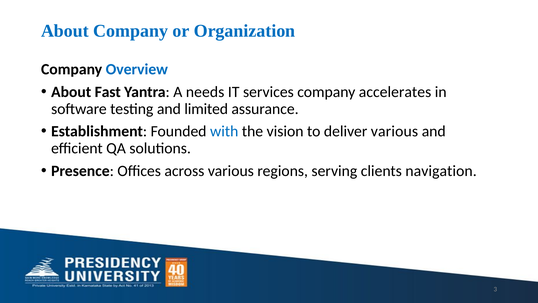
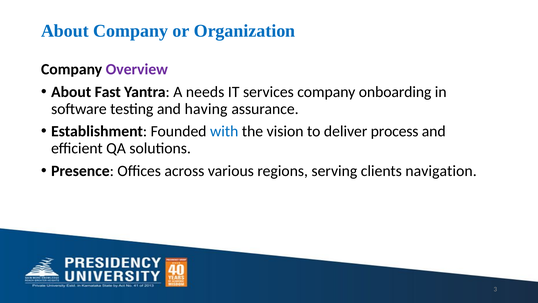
Overview colour: blue -> purple (137, 69)
accelerates: accelerates -> onboarding (395, 92)
limited: limited -> having (206, 109)
deliver various: various -> process (395, 131)
